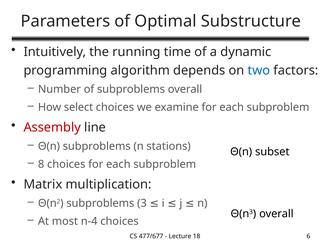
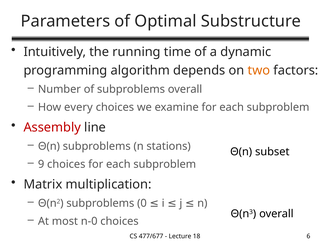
two colour: blue -> orange (259, 70)
select: select -> every (78, 108)
8: 8 -> 9 (41, 165)
3: 3 -> 0 (142, 204)
n-4: n-4 -> n-0 (89, 222)
